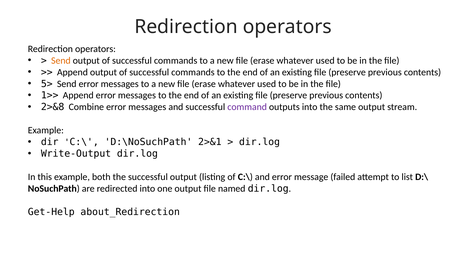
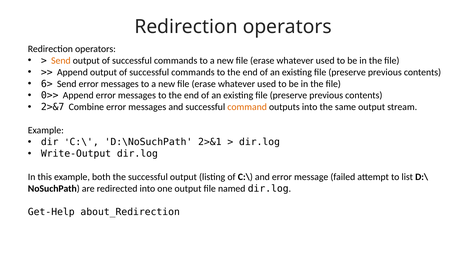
5>: 5> -> 6> (47, 84)
1>>: 1>> -> 0>> (50, 95)
2>&8: 2>&8 -> 2>&7 (53, 107)
command colour: purple -> orange (247, 107)
